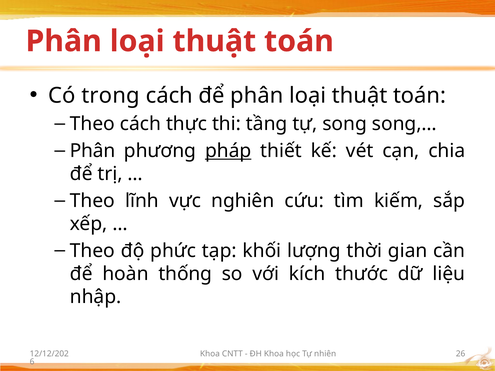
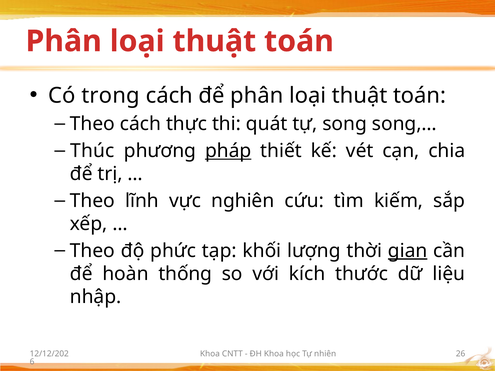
tầng: tầng -> quát (267, 124)
Phân: Phân -> Thúc (92, 151)
gian underline: none -> present (408, 251)
